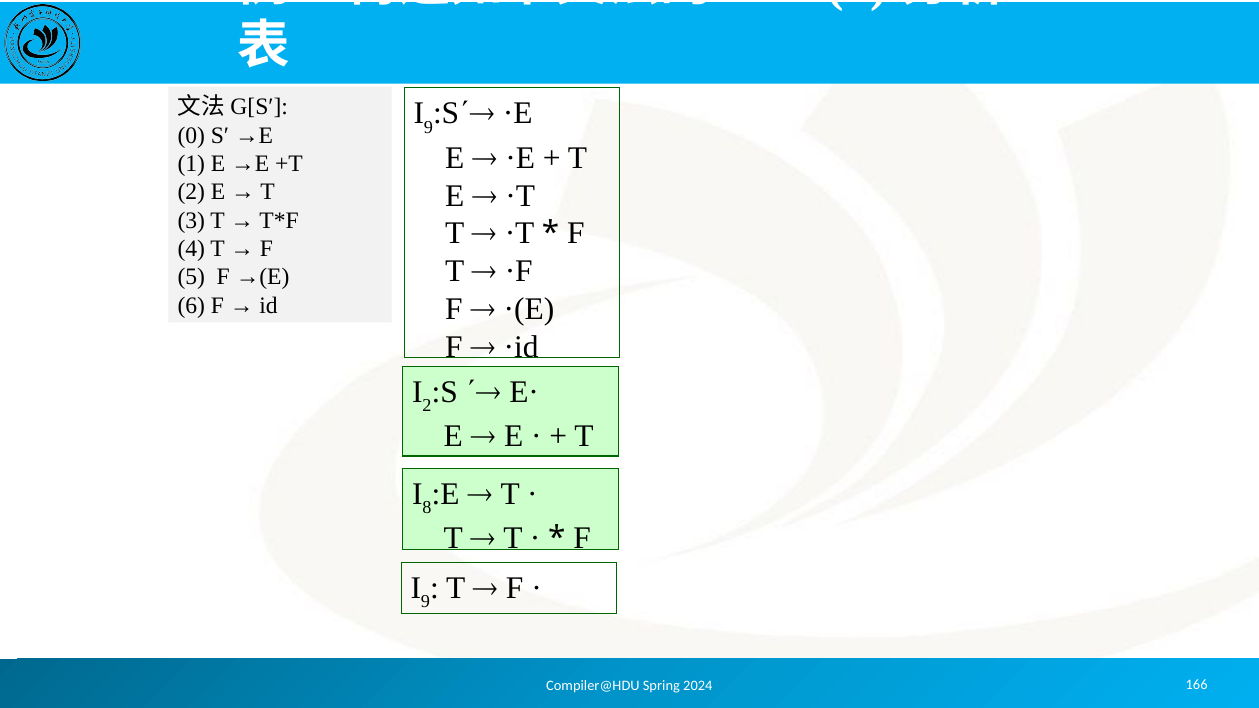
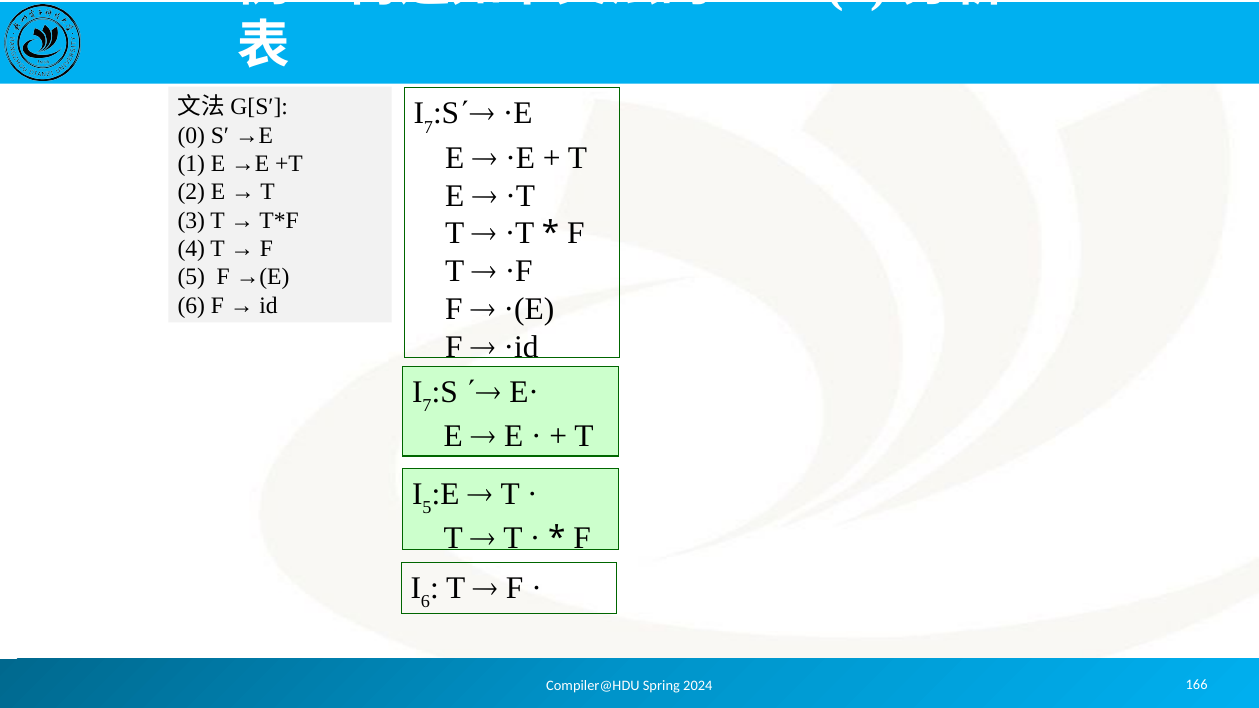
9: 9 -> 7 (428, 127)
2: 2 -> 7 (427, 406)
8: 8 -> 5 (427, 508)
9: 9 -> 6 (426, 602)
